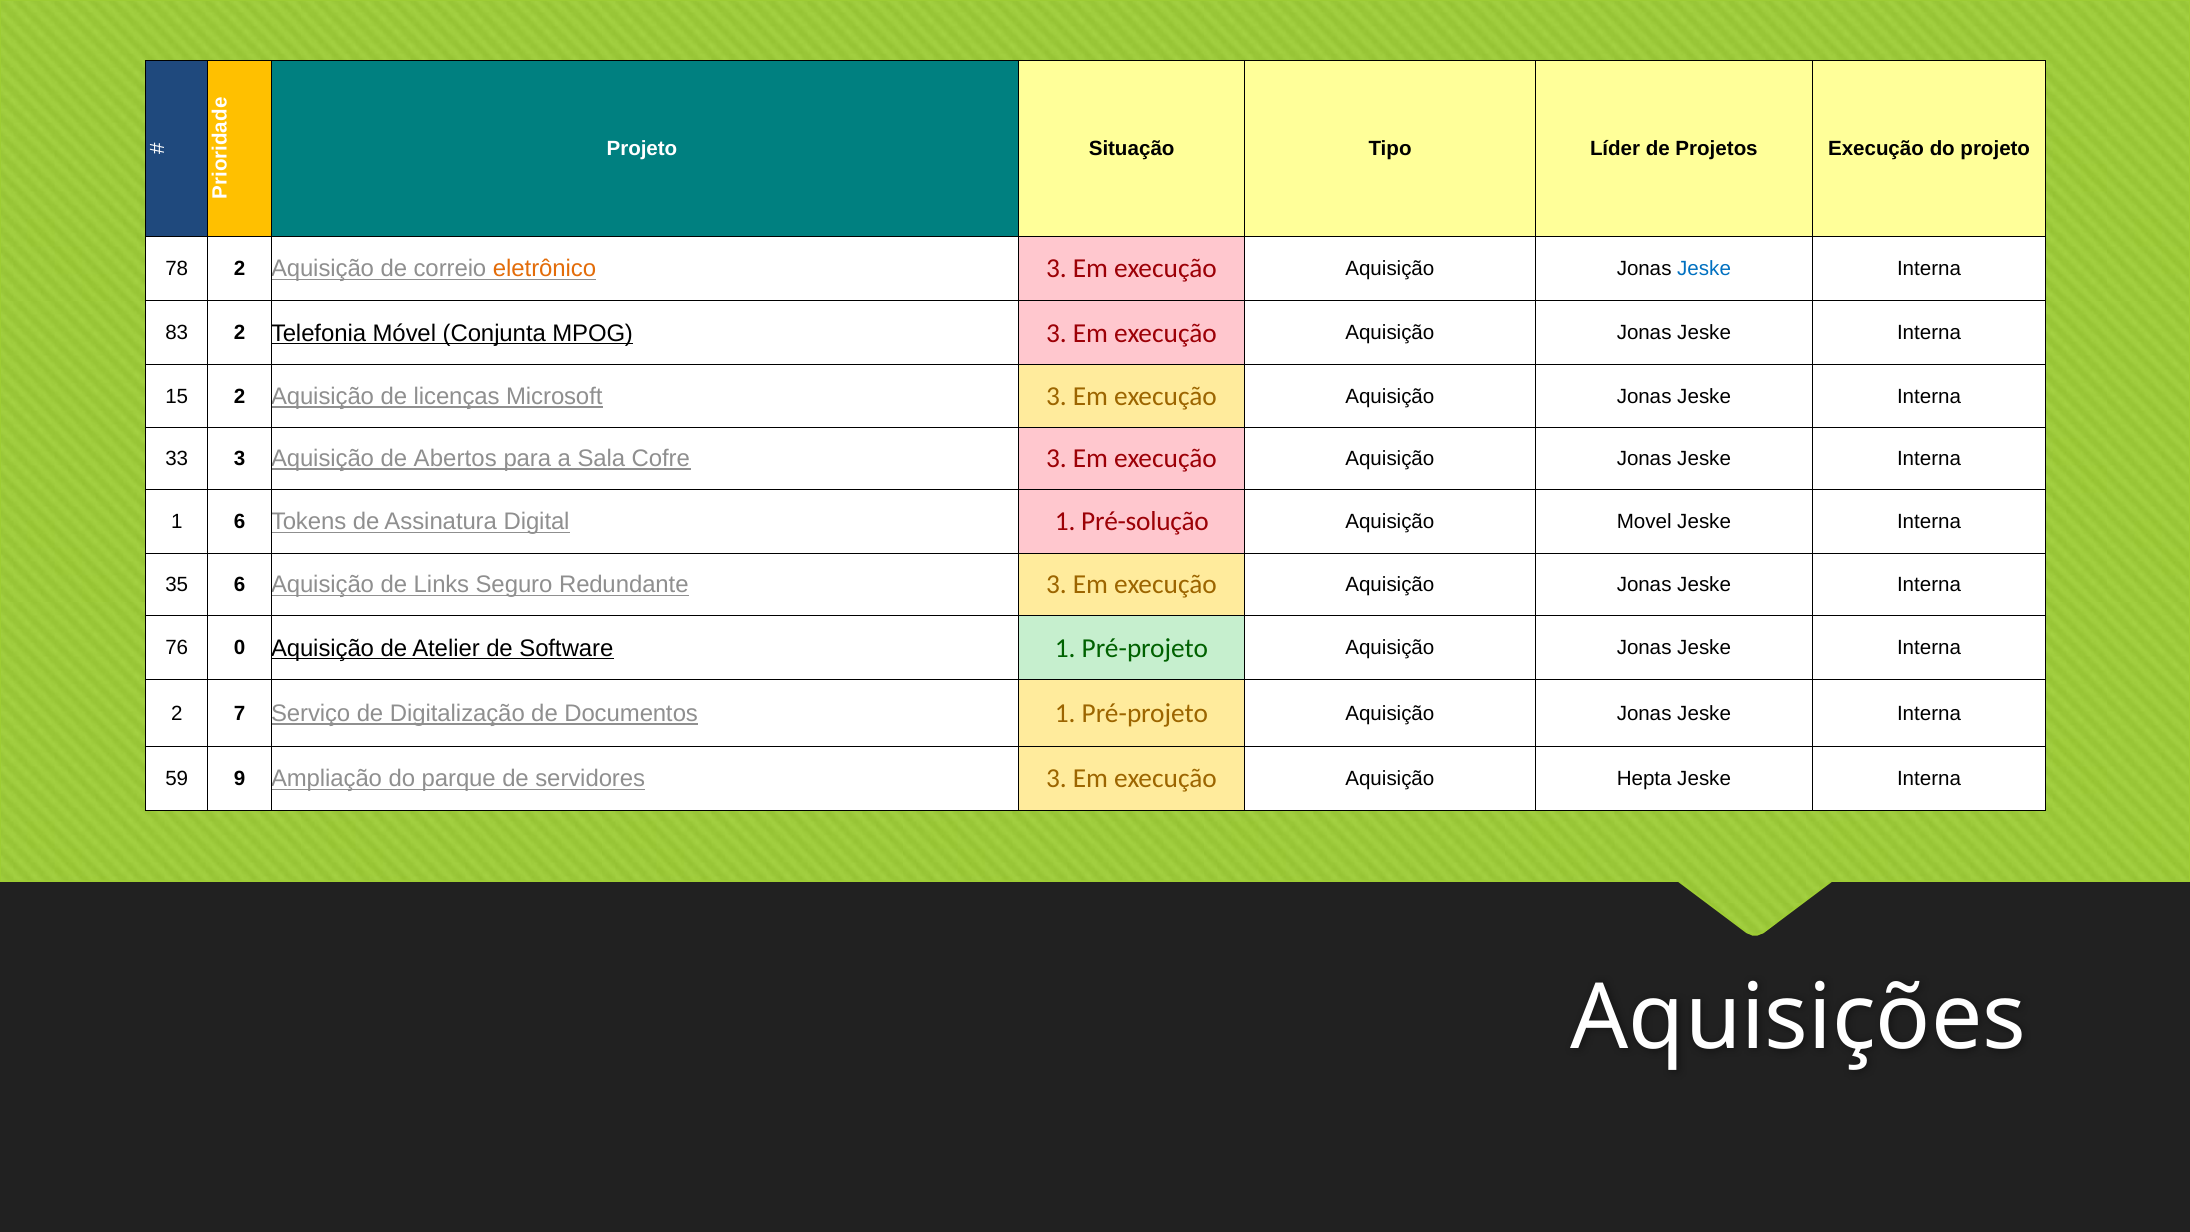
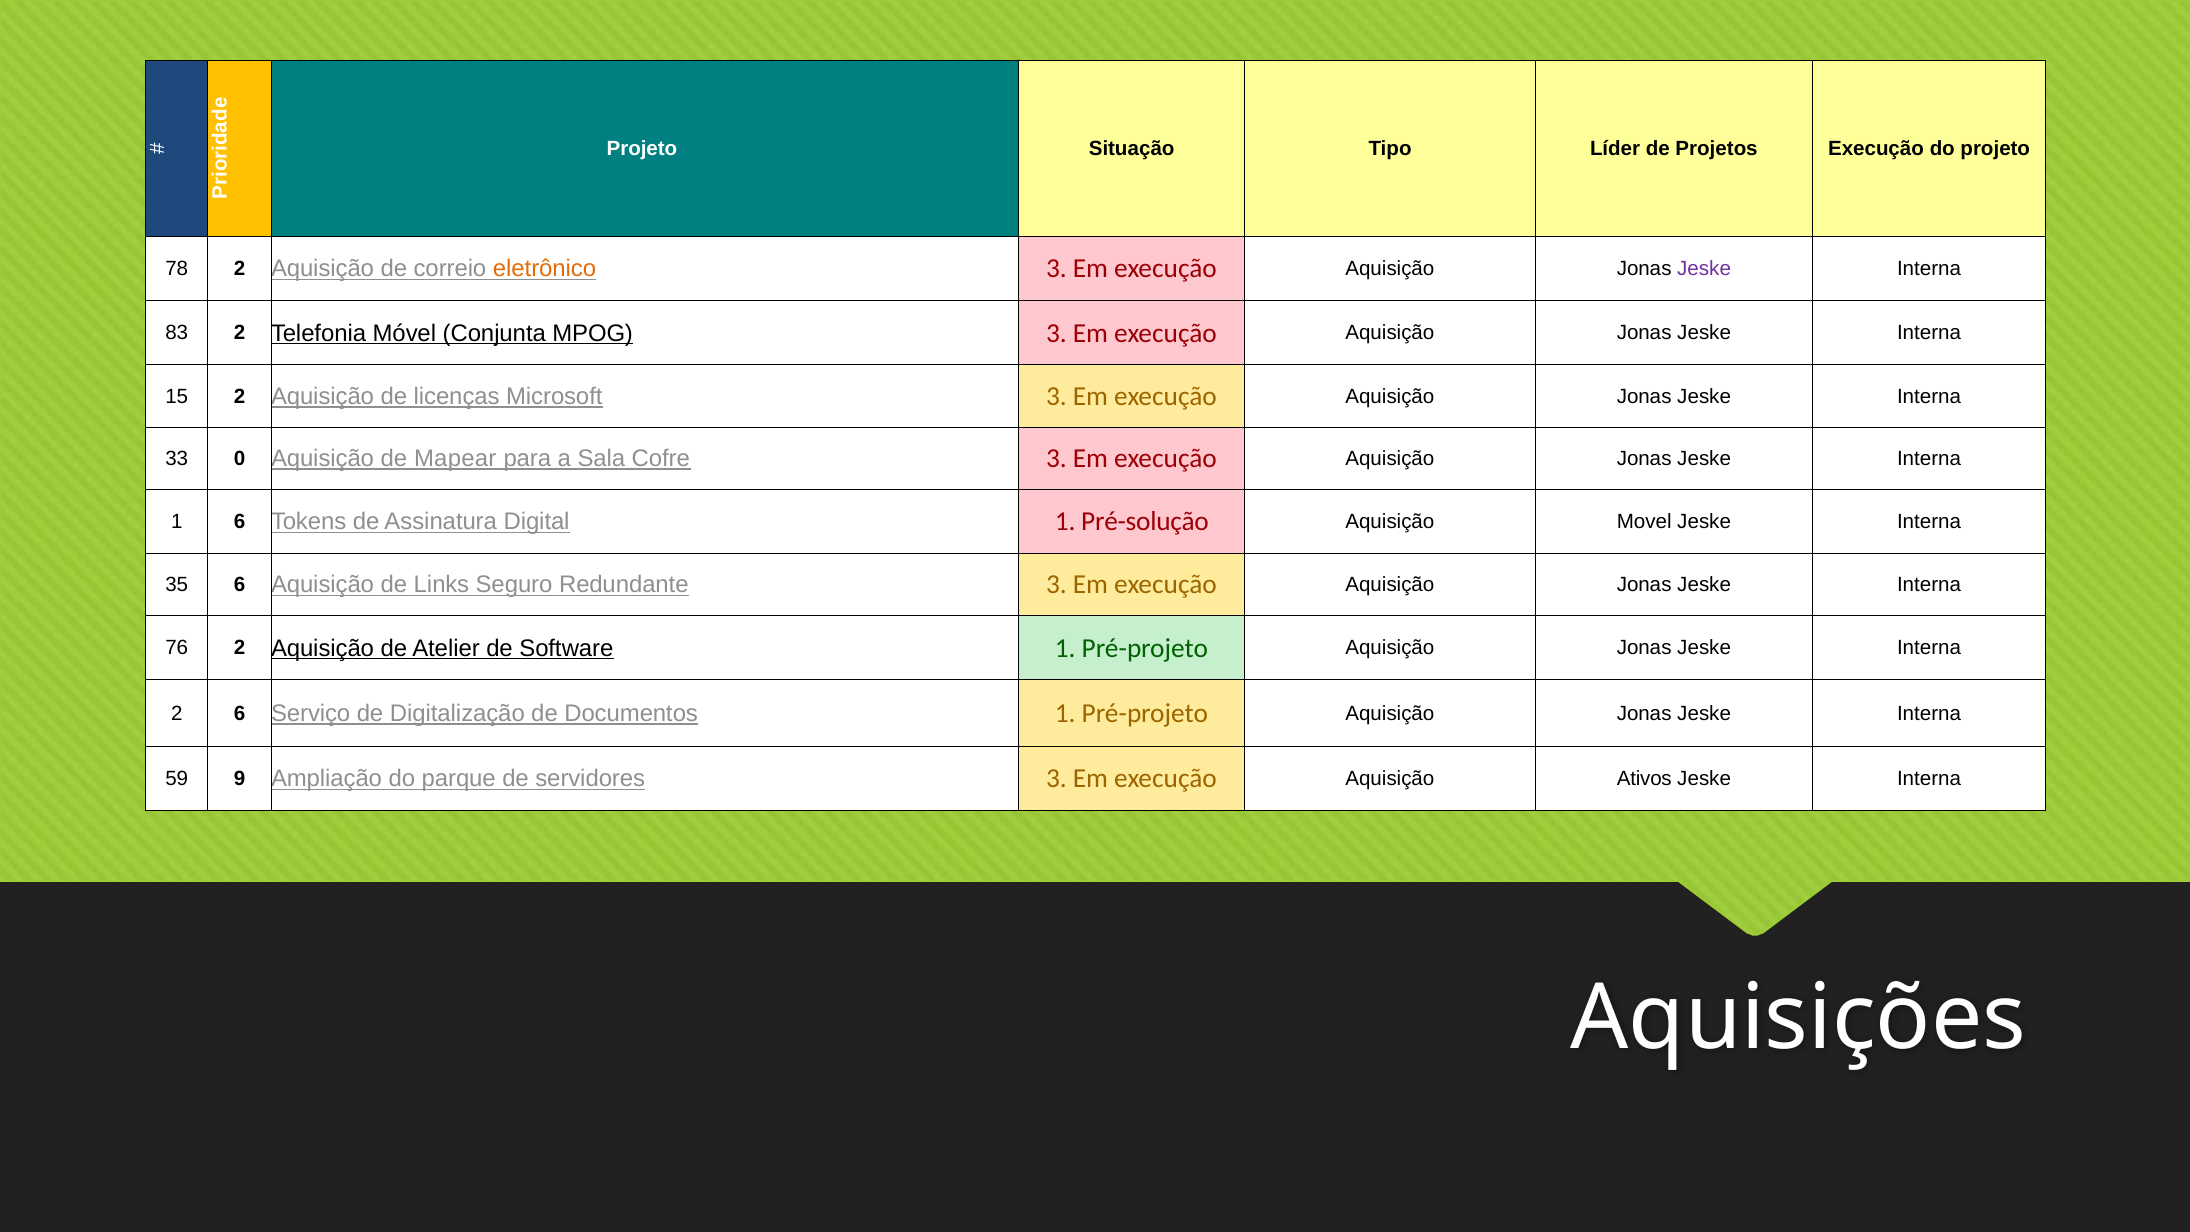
Jeske colour: blue -> purple (1704, 269)
33 3: 3 -> 0 (240, 458)
Abertos: Abertos -> Mapear (455, 458)
76 0: 0 -> 2 (240, 648)
2 7: 7 -> 6 (240, 713)
Hepta: Hepta -> Ativos (1644, 779)
